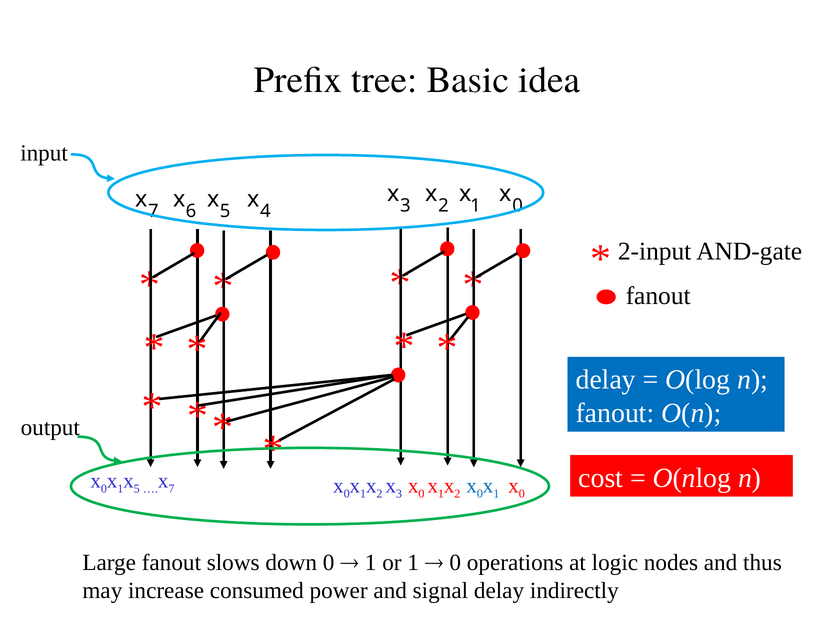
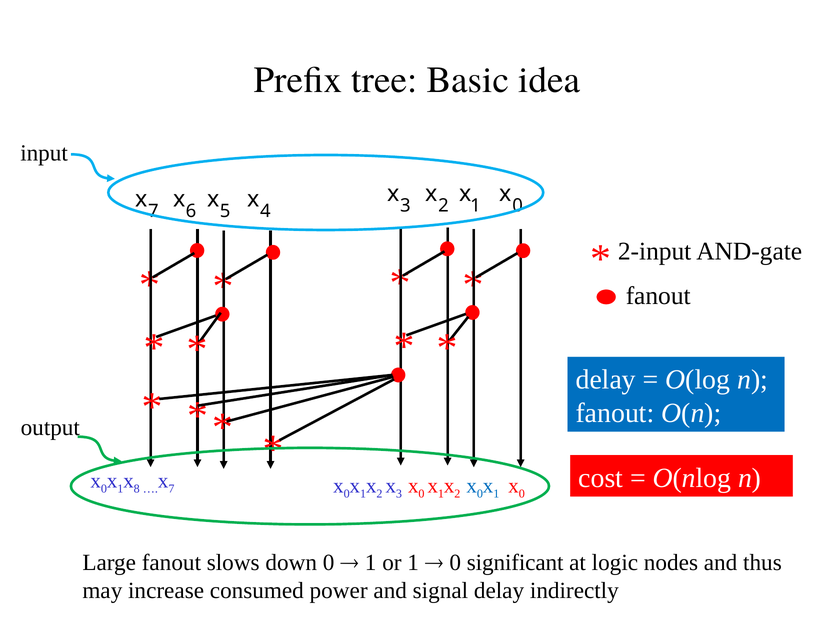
1 x 5: 5 -> 8 (137, 489)
operations: operations -> significant (515, 563)
